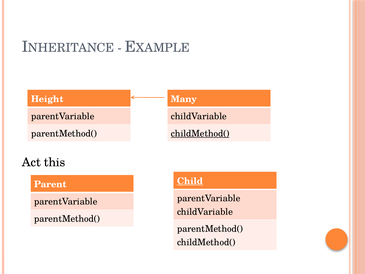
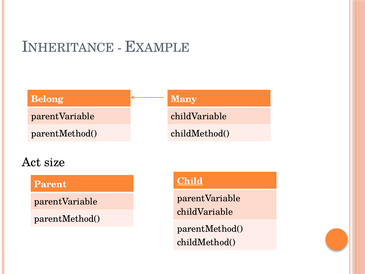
Height: Height -> Belong (47, 99)
childMethod( underline: present -> none (200, 133)
this: this -> size (55, 162)
